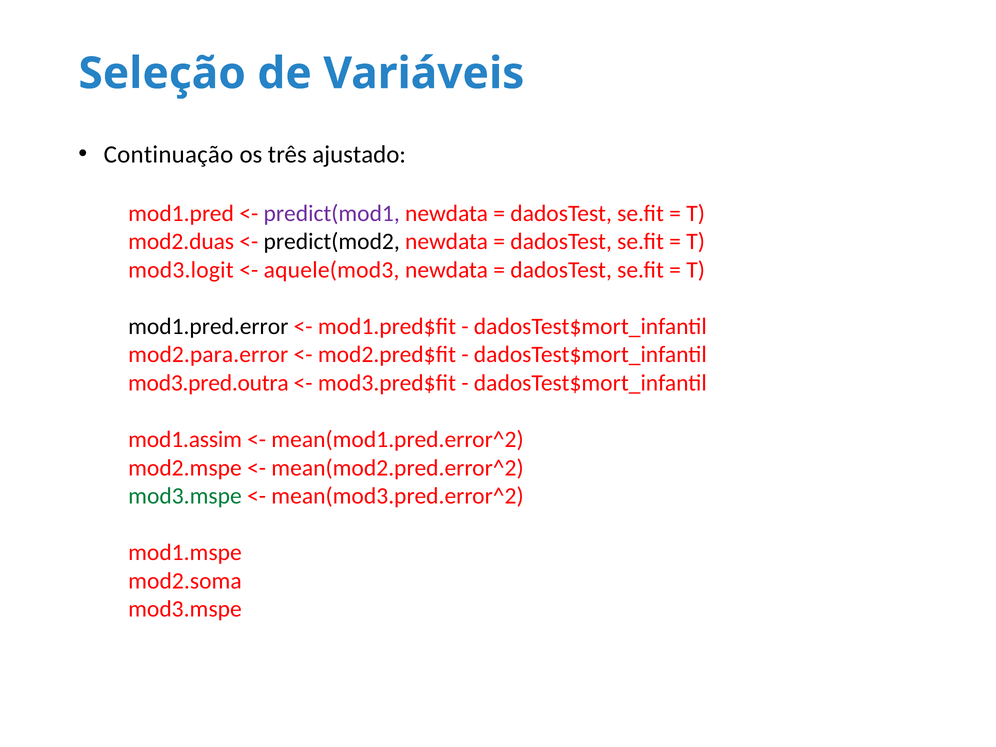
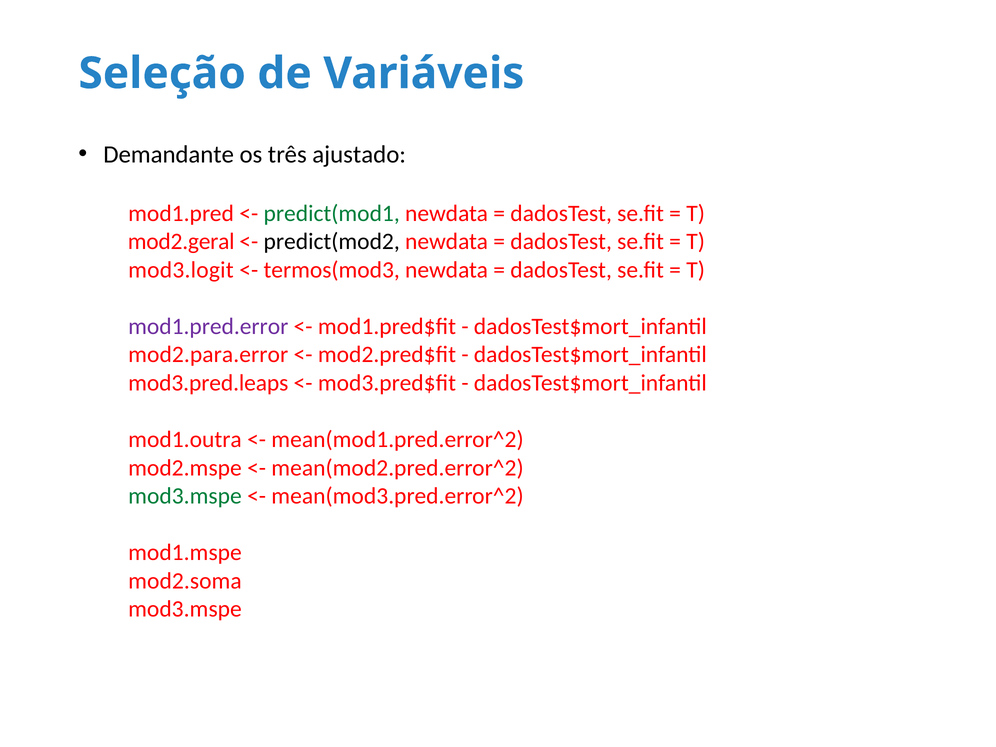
Continuação: Continuação -> Demandante (169, 154)
predict(mod1 colour: purple -> green (332, 213)
mod2.duas: mod2.duas -> mod2.geral (181, 242)
aquele(mod3: aquele(mod3 -> termos(mod3 (332, 270)
mod1.pred.error colour: black -> purple (208, 326)
mod3.pred.outra: mod3.pred.outra -> mod3.pred.leaps (208, 383)
mod1.assim: mod1.assim -> mod1.outra (185, 440)
